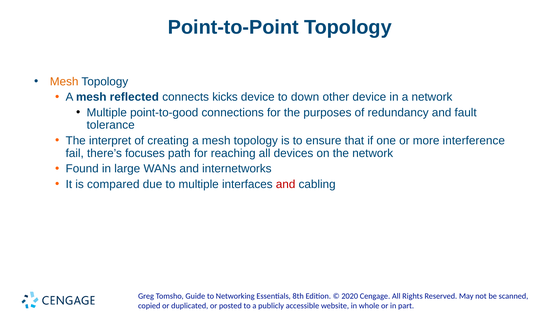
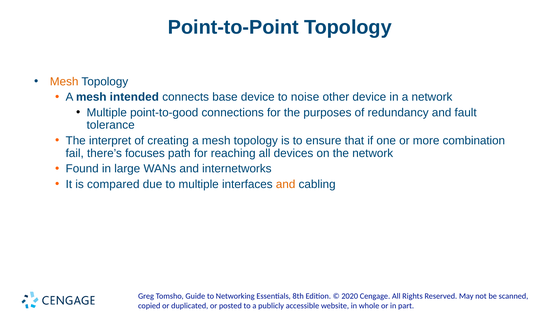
reflected: reflected -> intended (134, 97)
kicks: kicks -> base (225, 97)
down: down -> noise (305, 97)
interference: interference -> combination (474, 141)
and colour: red -> orange (286, 184)
